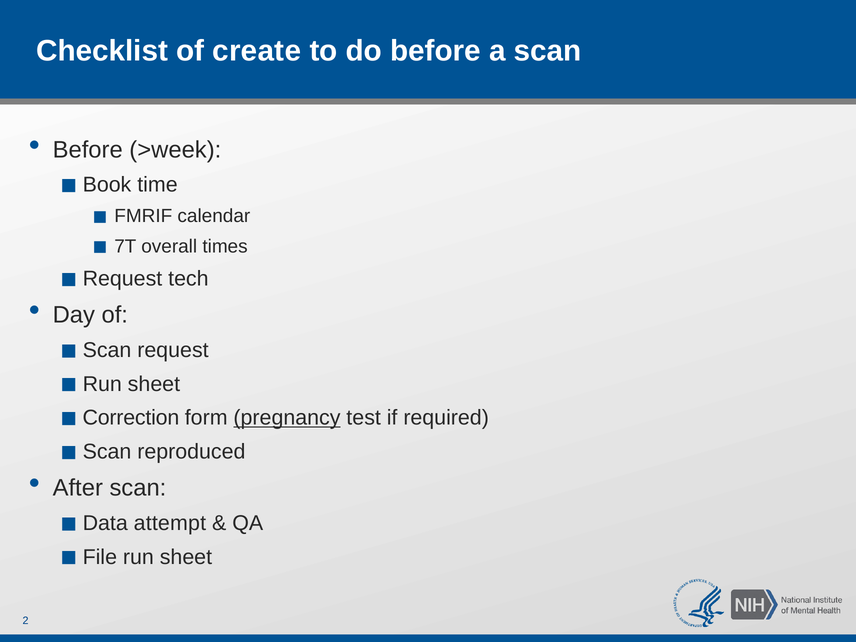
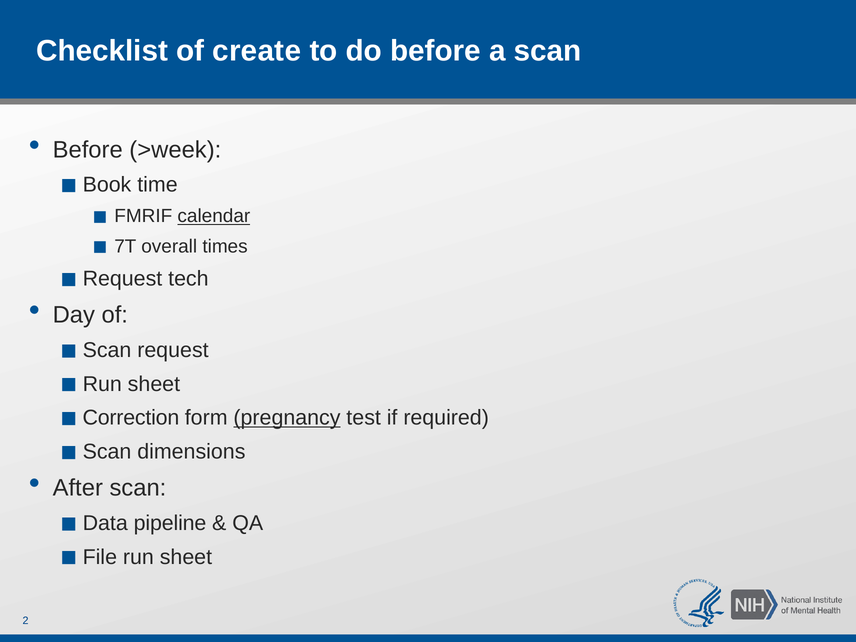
calendar underline: none -> present (214, 216)
reproduced: reproduced -> dimensions (191, 452)
attempt: attempt -> pipeline (170, 523)
